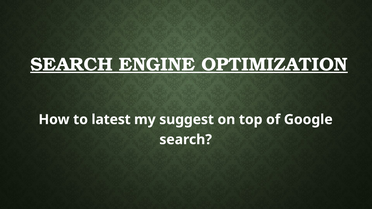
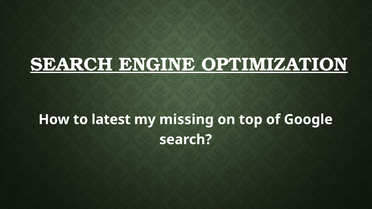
suggest: suggest -> missing (187, 120)
